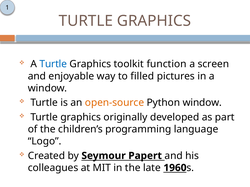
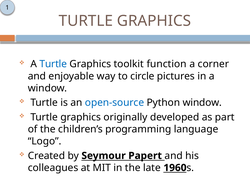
screen: screen -> corner (213, 64)
filled: filled -> circle (142, 76)
open-source colour: orange -> blue (115, 103)
